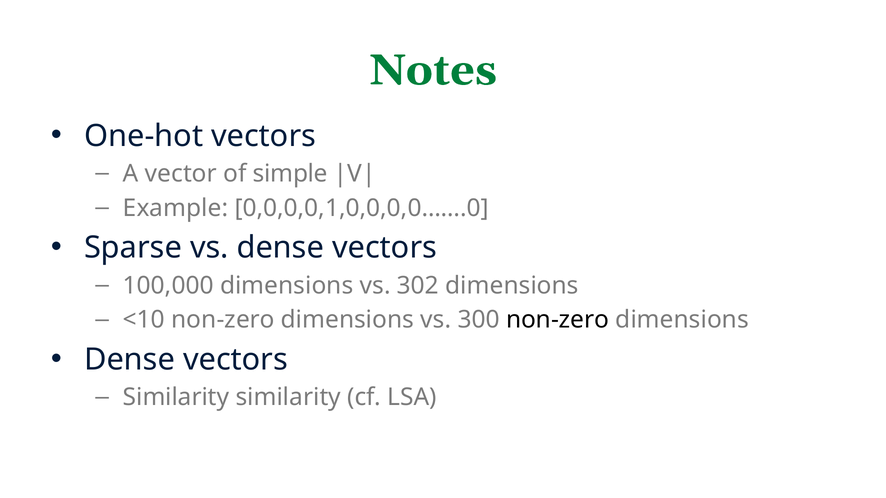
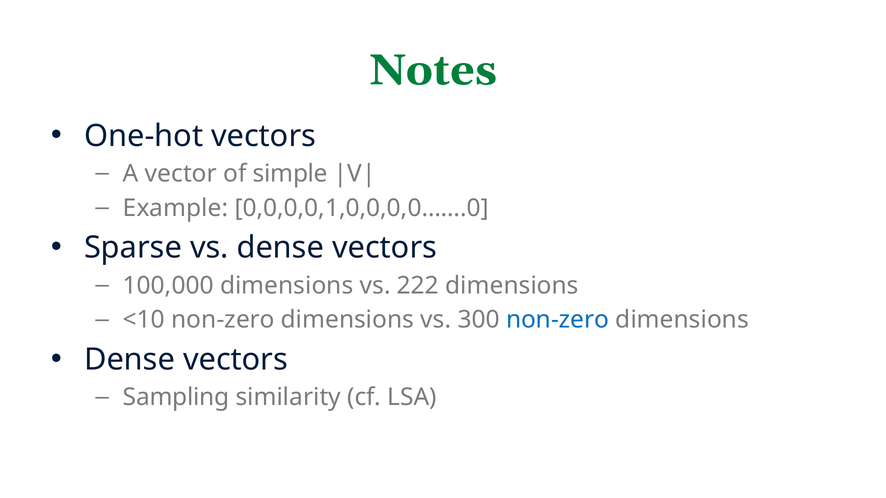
302: 302 -> 222 (418, 286)
non-zero colour: black -> blue (558, 320)
Similarity: Similarity -> Sampling (176, 398)
